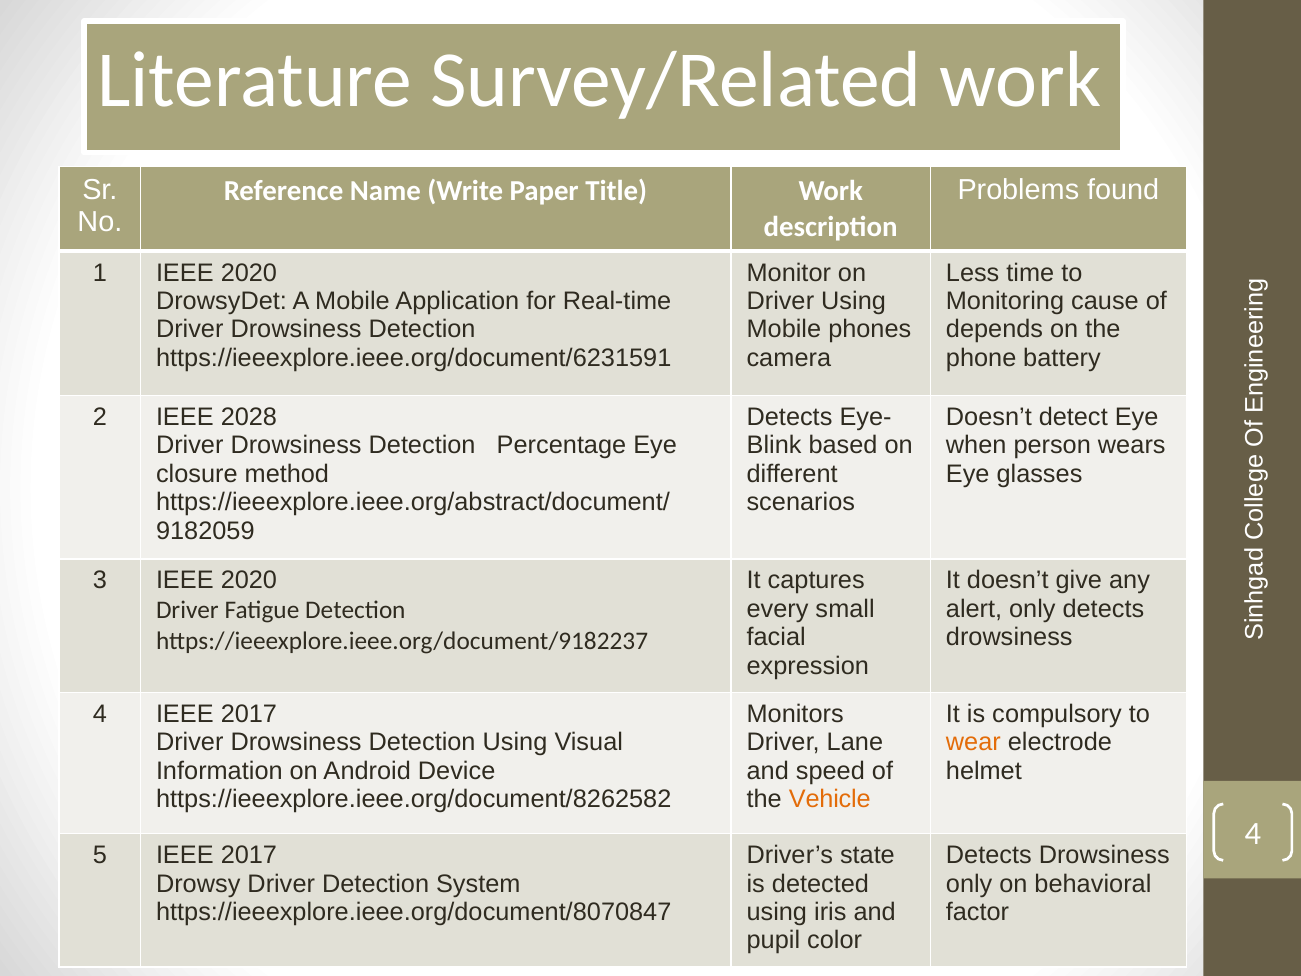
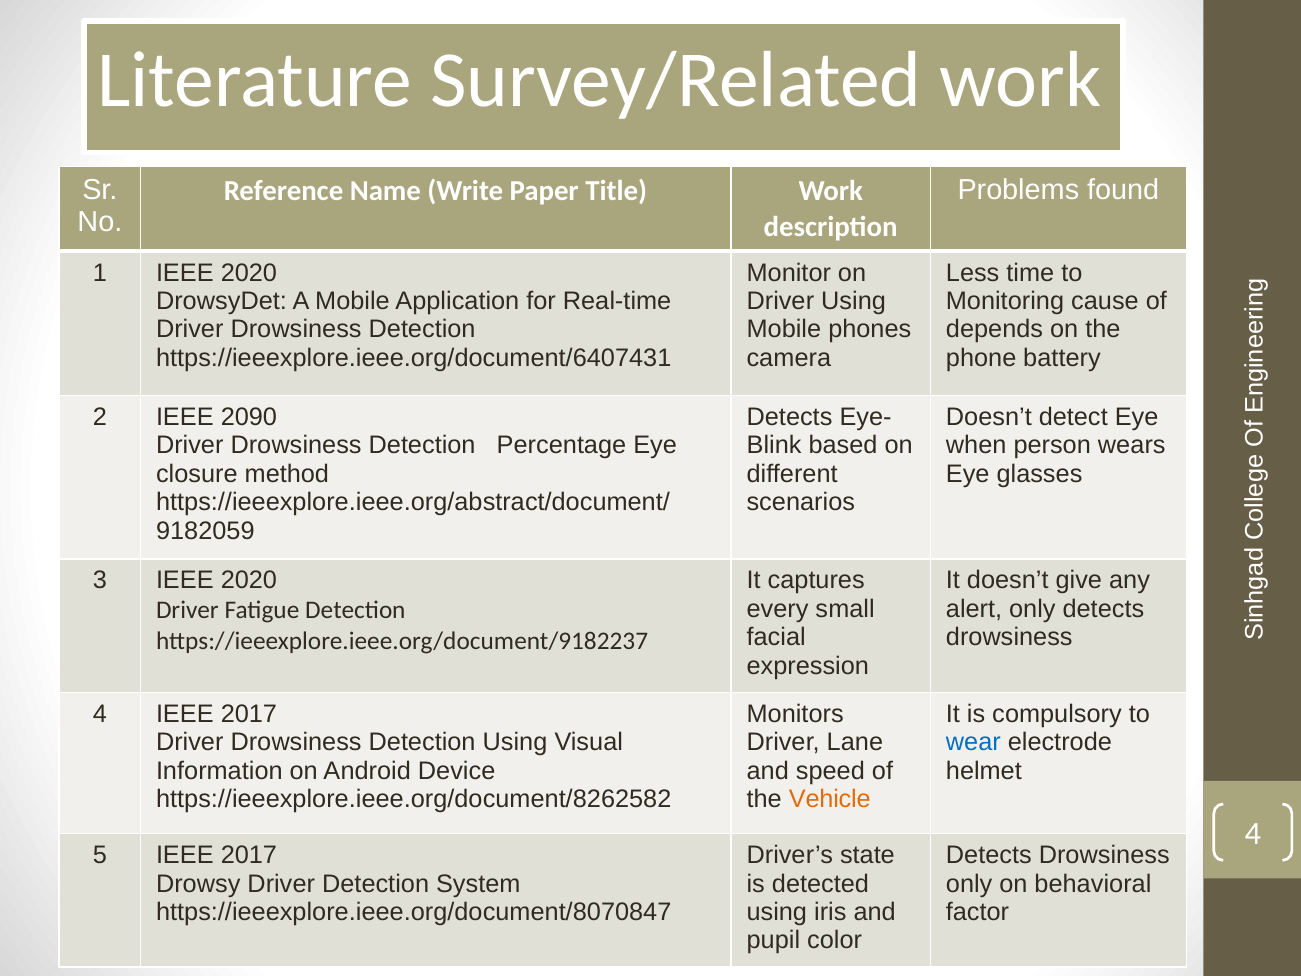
https://ieeexplore.ieee.org/document/6231591: https://ieeexplore.ieee.org/document/6231591 -> https://ieeexplore.ieee.org/document/6407431 (414, 358)
2028: 2028 -> 2090 (249, 417)
wear colour: orange -> blue (973, 742)
